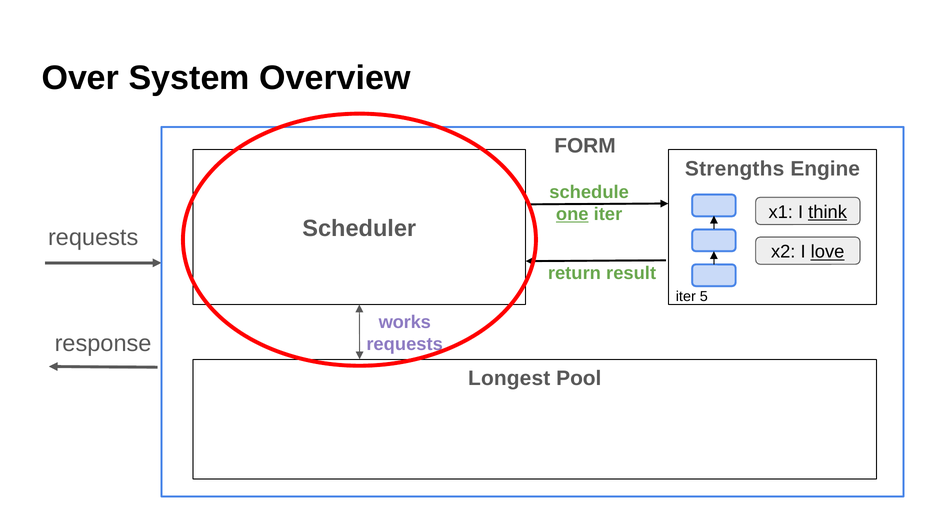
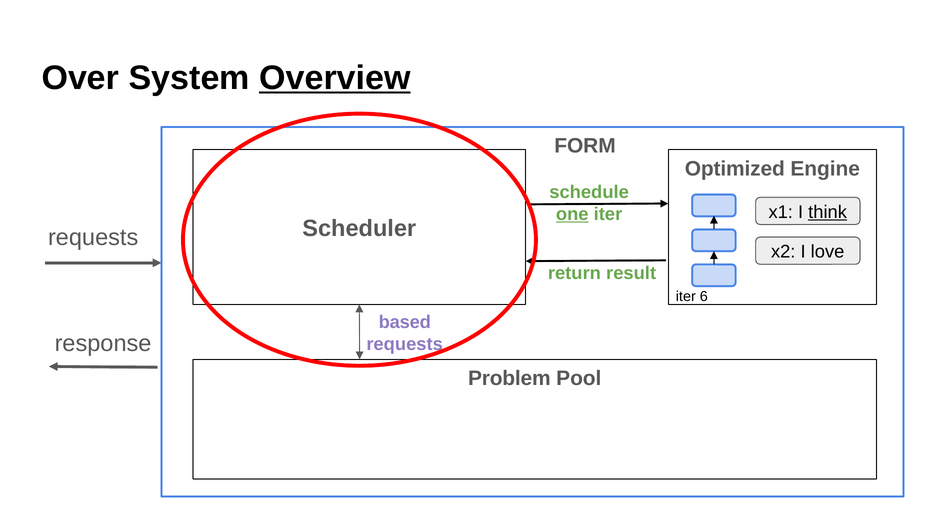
Overview underline: none -> present (335, 78)
Strengths: Strengths -> Optimized (735, 169)
love underline: present -> none (828, 252)
5: 5 -> 6 (704, 297)
works: works -> based (405, 322)
Longest: Longest -> Problem (509, 379)
